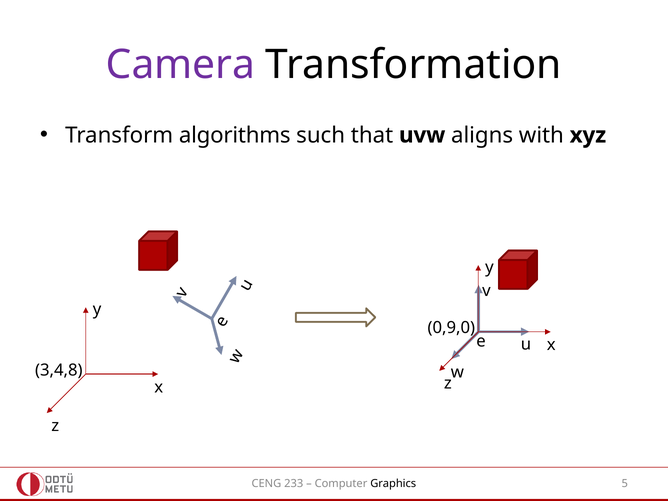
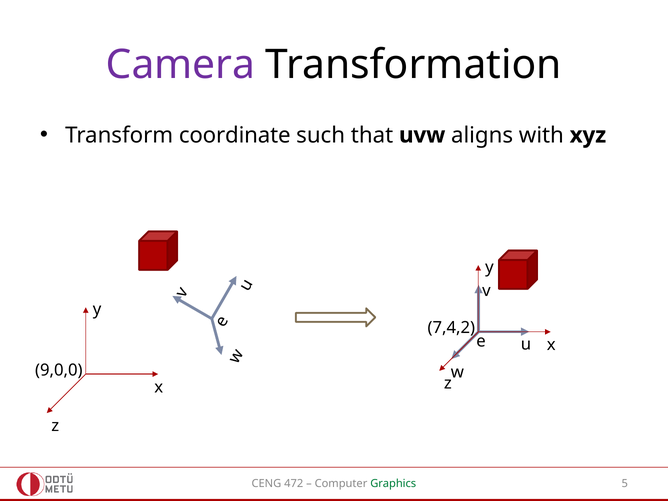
algorithms: algorithms -> coordinate (235, 135)
0,9,0: 0,9,0 -> 7,4,2 (451, 328)
3,4,8: 3,4,8 -> 9,0,0 (59, 370)
233: 233 -> 472 (294, 484)
Graphics colour: black -> green (393, 484)
